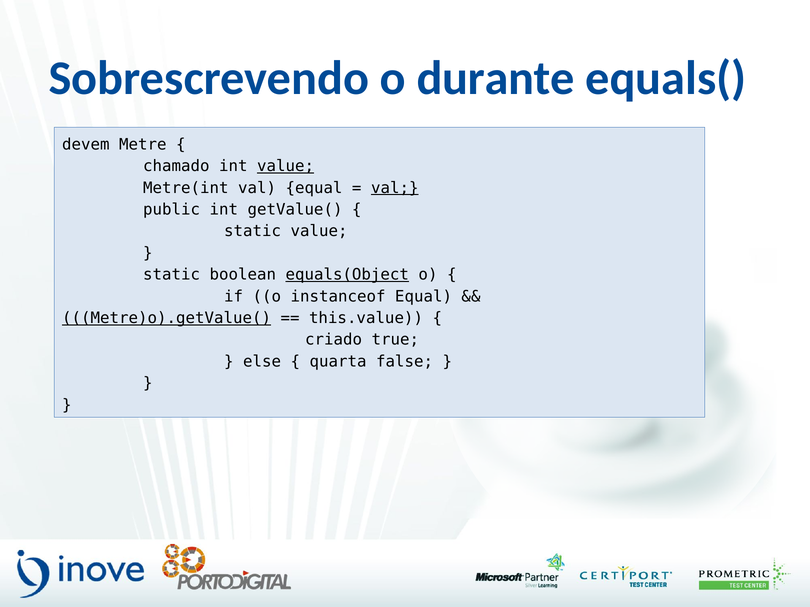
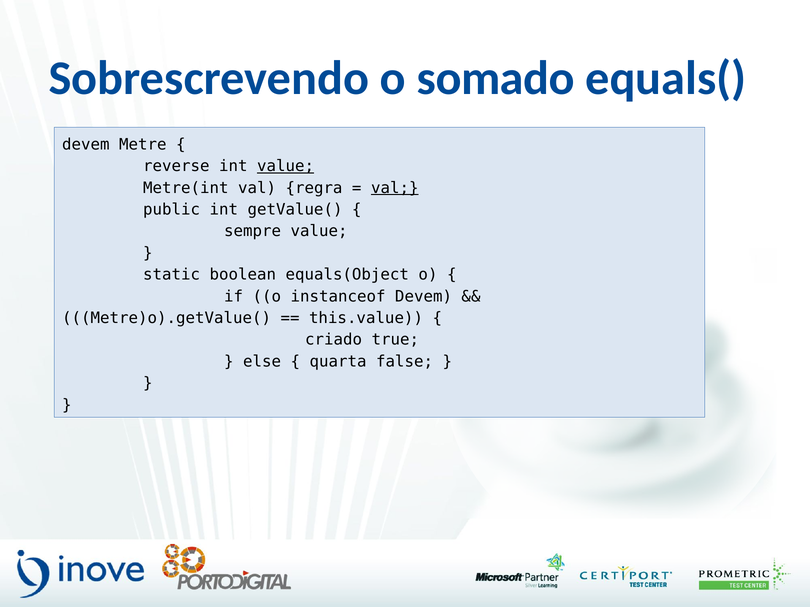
durante: durante -> somado (496, 78)
chamado: chamado -> reverse (176, 166)
val equal: equal -> regra (314, 188)
static: static -> sempre (253, 231)
equals(Object underline: present -> none (347, 275)
instanceof Equal: Equal -> Devem (424, 297)
Metre)o).getValue( underline: present -> none (167, 318)
